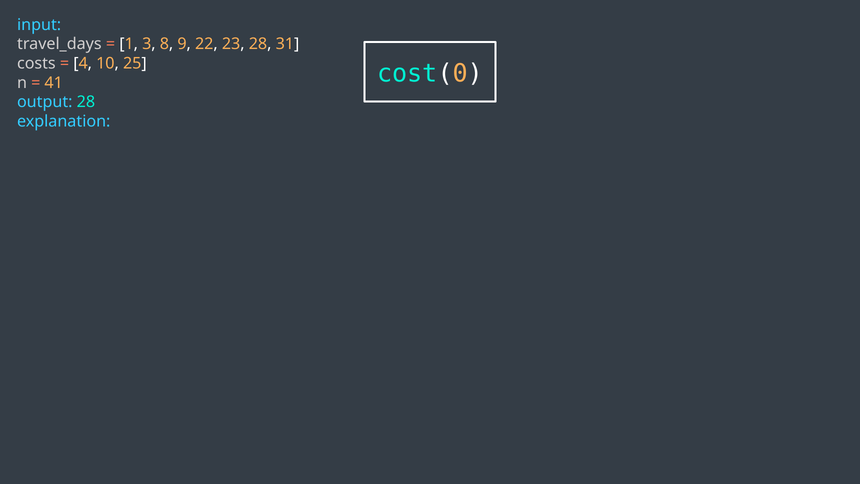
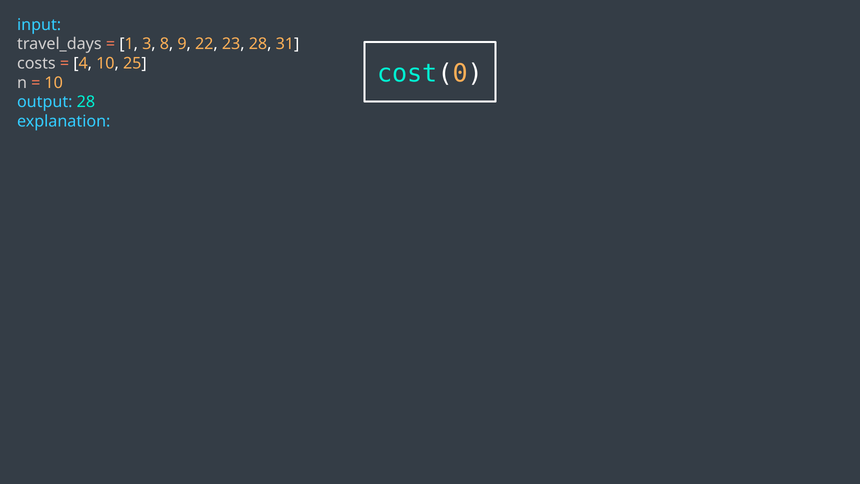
41: 41 -> 10 (54, 83)
